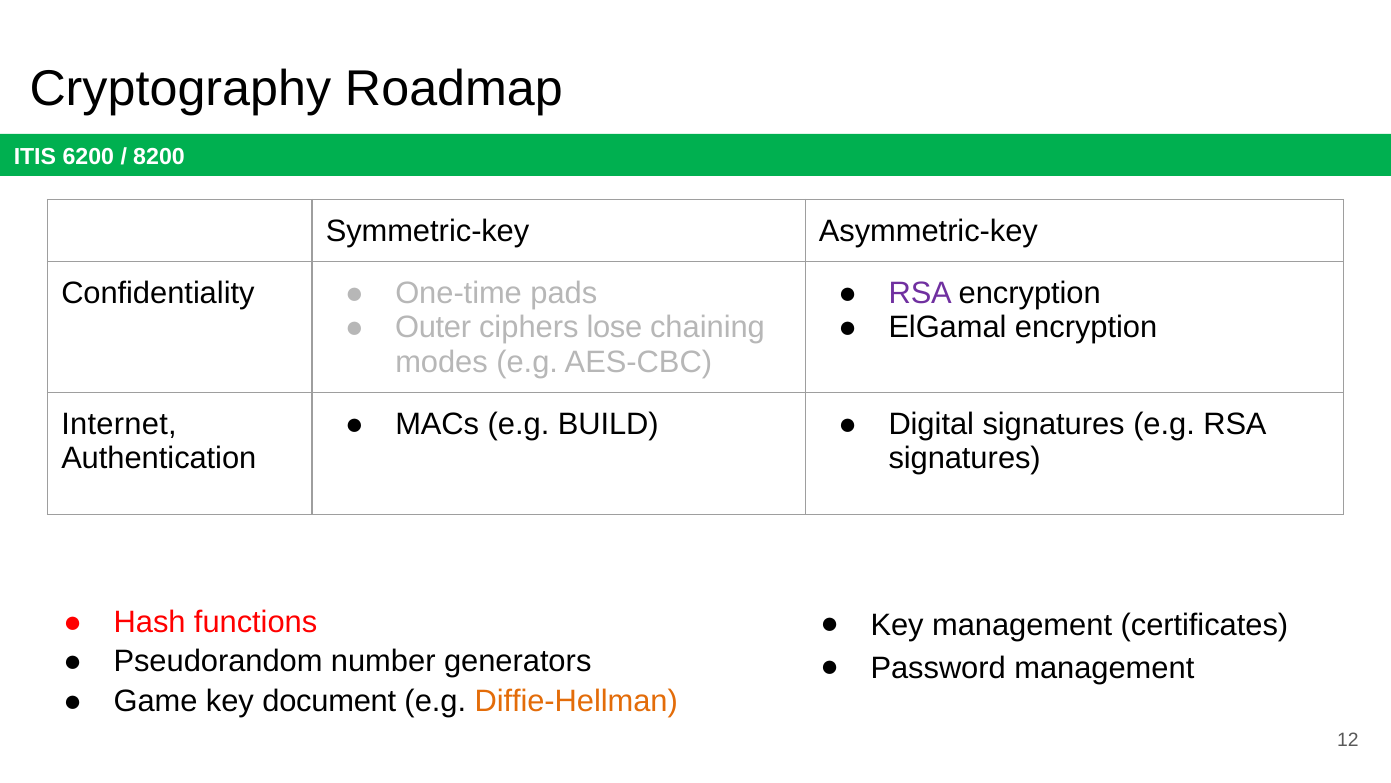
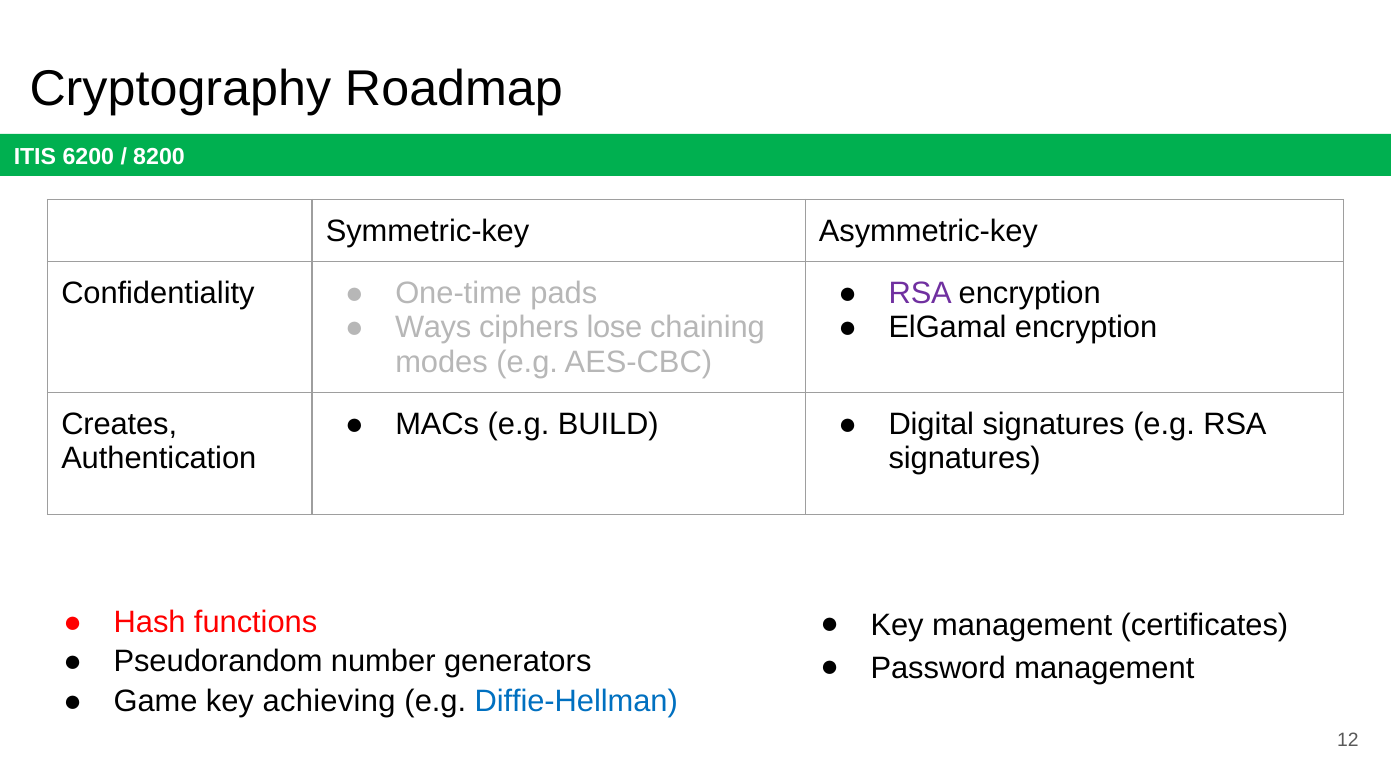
Outer: Outer -> Ways (433, 327)
Internet: Internet -> Creates (119, 424)
document: document -> achieving (329, 701)
Diffie-Hellman colour: orange -> blue (576, 701)
